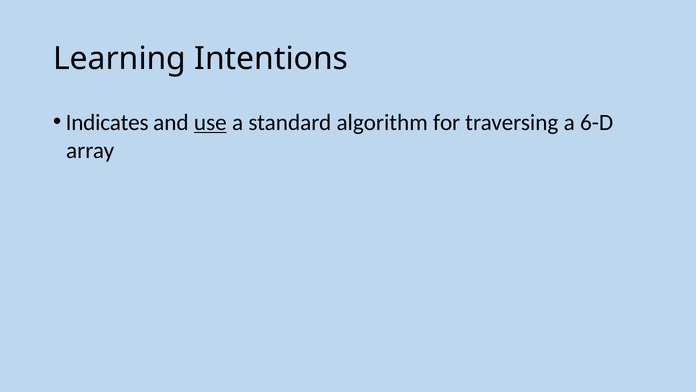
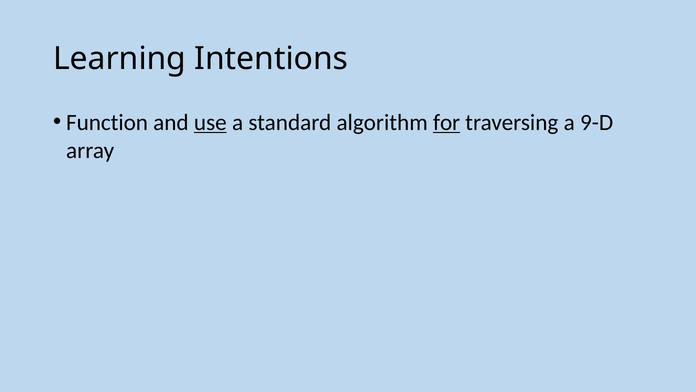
Indicates: Indicates -> Function (107, 122)
for underline: none -> present (447, 122)
6-D: 6-D -> 9-D (597, 122)
